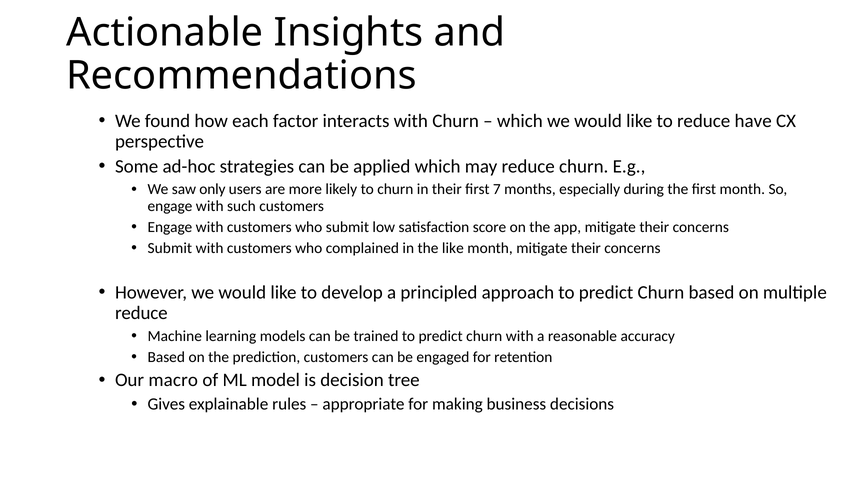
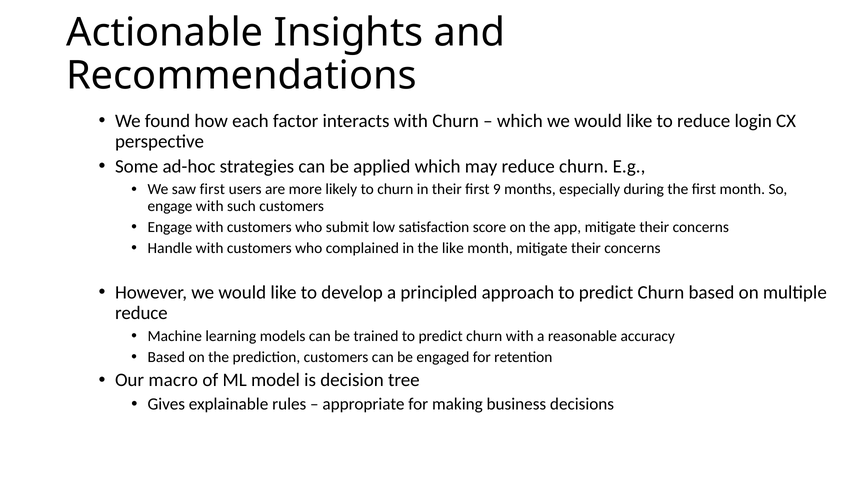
have: have -> login (753, 121)
saw only: only -> first (212, 190)
7: 7 -> 9 (497, 190)
Submit: Submit -> Handle (170, 248)
